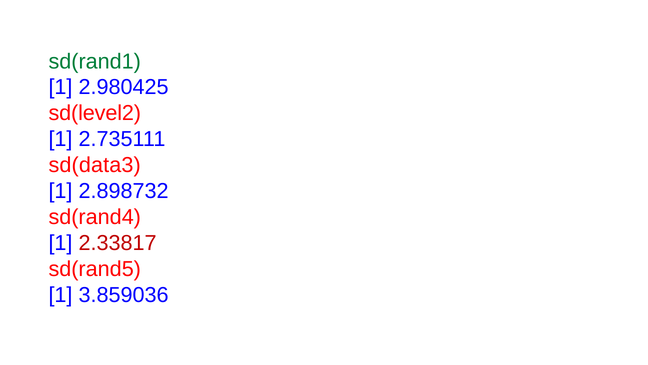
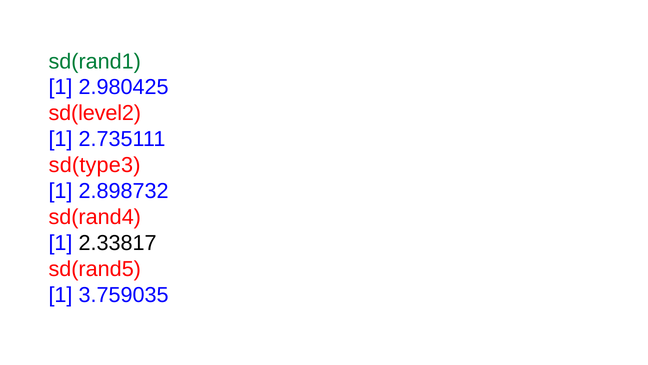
sd(data3: sd(data3 -> sd(type3 (95, 165)
2.33817 colour: red -> black (118, 243)
3.859036: 3.859036 -> 3.759035 (124, 295)
